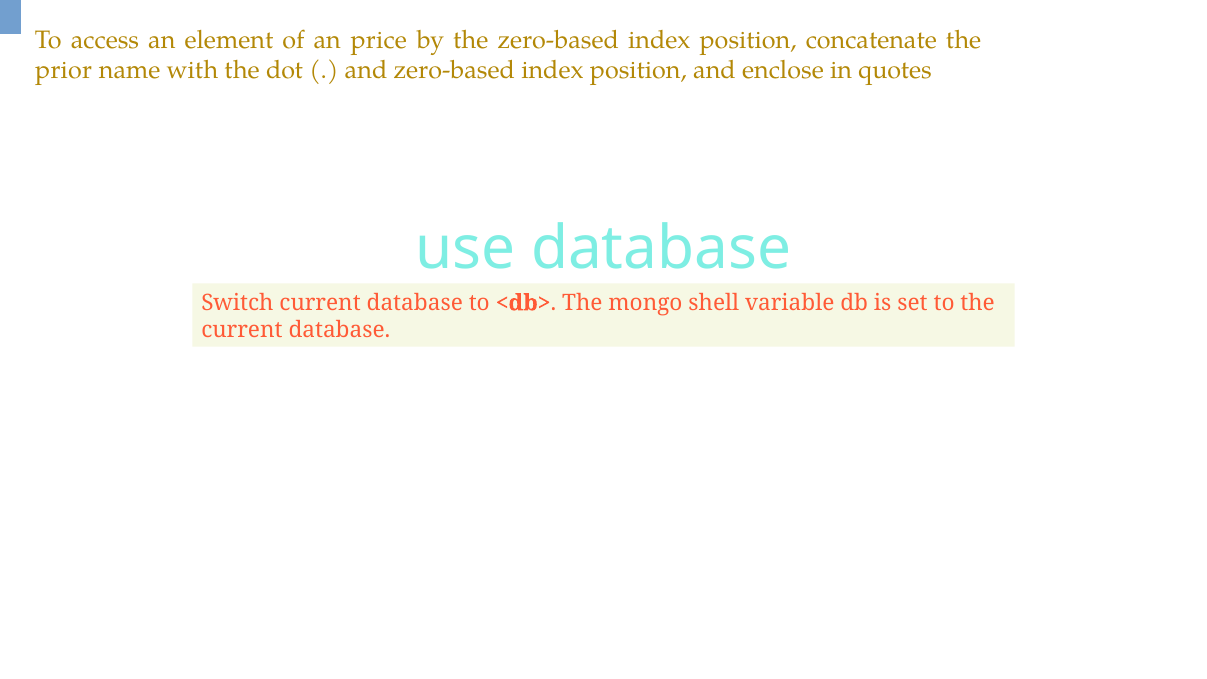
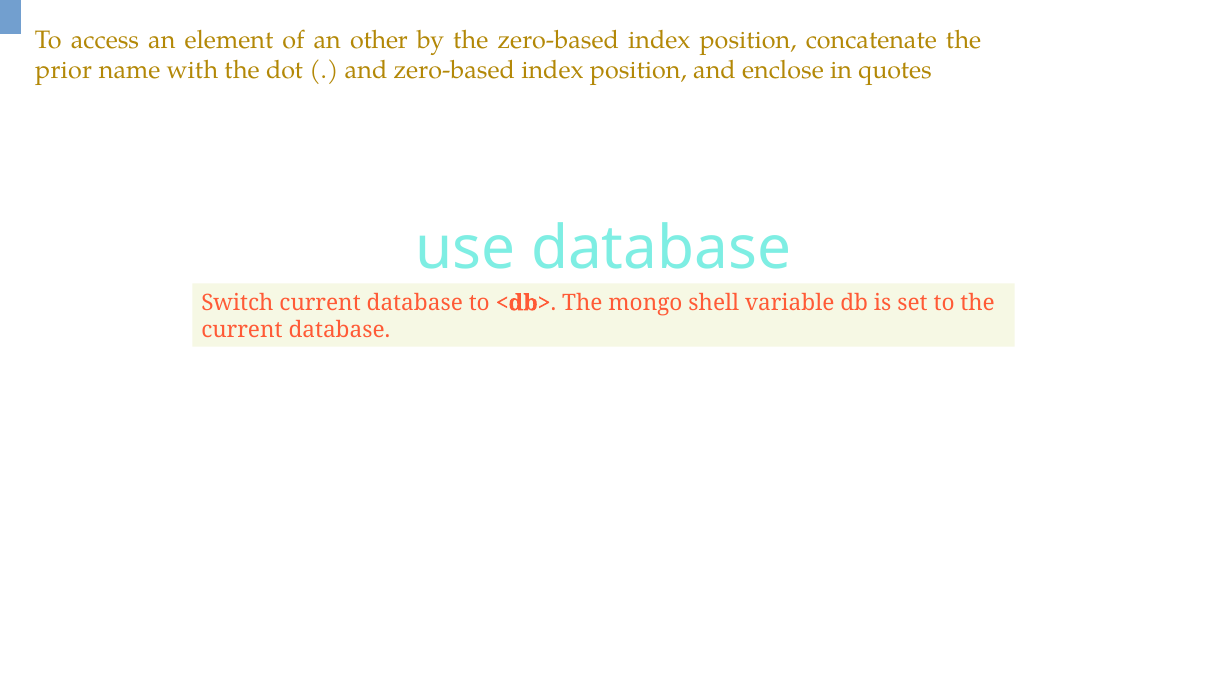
price: price -> other (379, 40)
